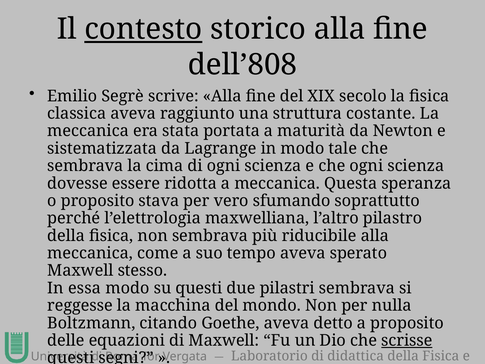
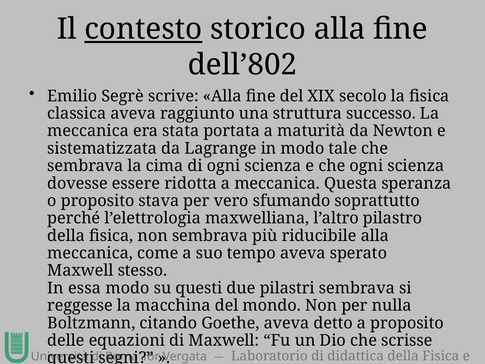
dell’808: dell’808 -> dell’802 (242, 65)
costante: costante -> successo (381, 113)
scrisse underline: present -> none (407, 340)
